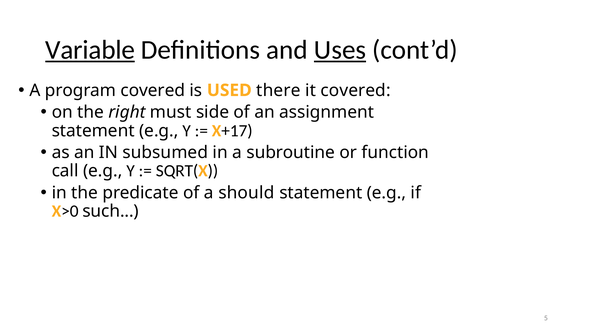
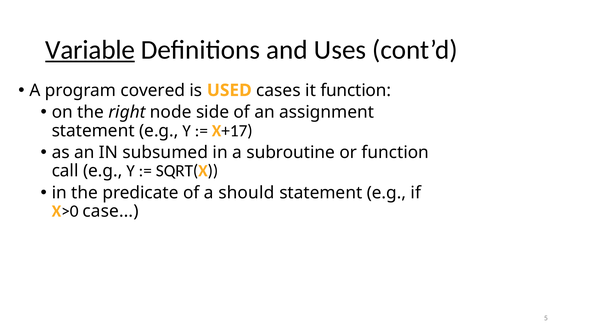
Uses underline: present -> none (340, 50)
there: there -> cases (278, 90)
it covered: covered -> function (356, 90)
must: must -> node (171, 112)
such: such -> case (110, 212)
